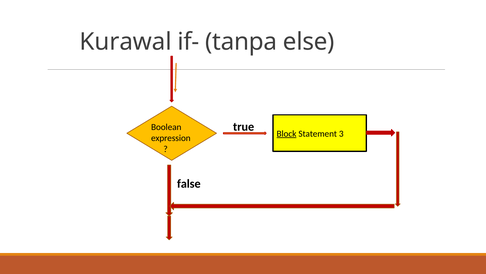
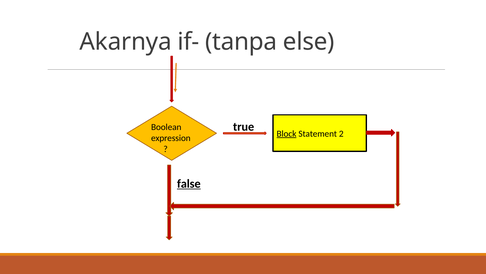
Kurawal: Kurawal -> Akarnya (126, 42)
3: 3 -> 2 (341, 133)
false underline: none -> present (189, 183)
